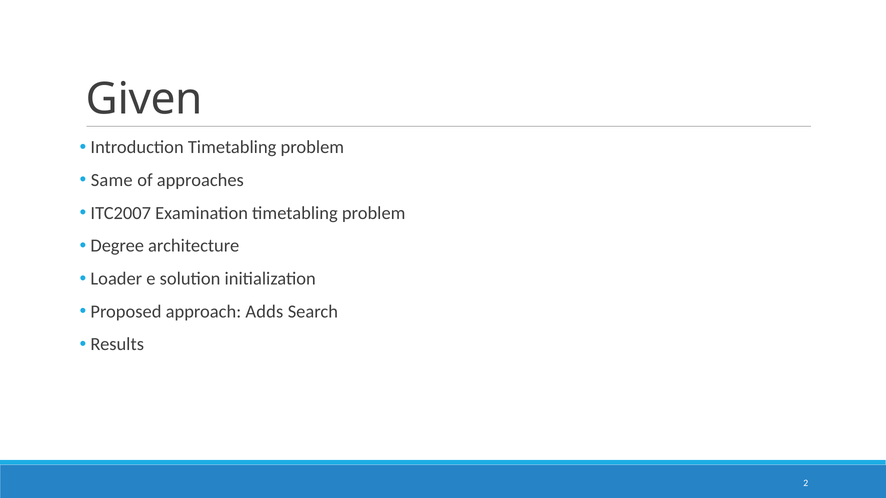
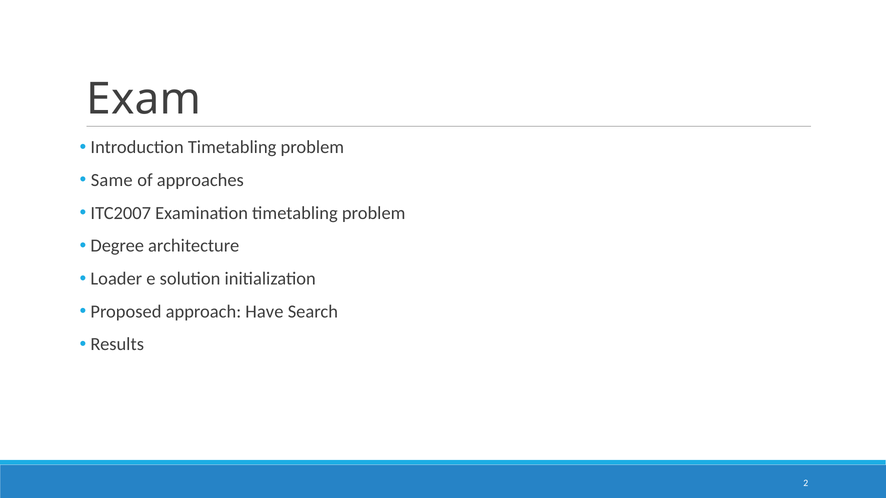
Given: Given -> Exam (144, 99)
Adds: Adds -> Have (264, 312)
